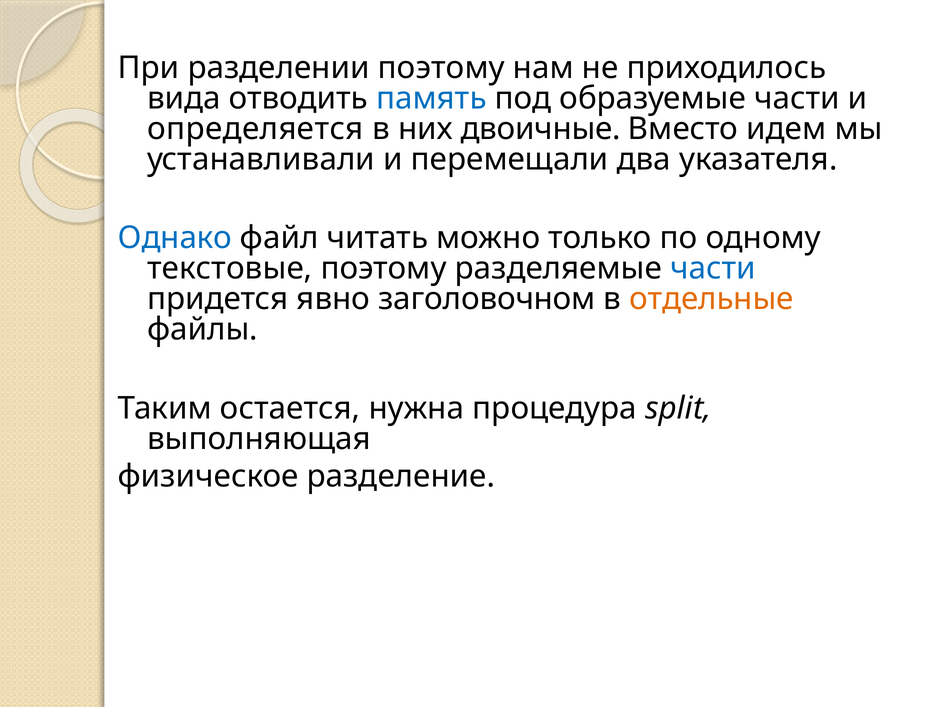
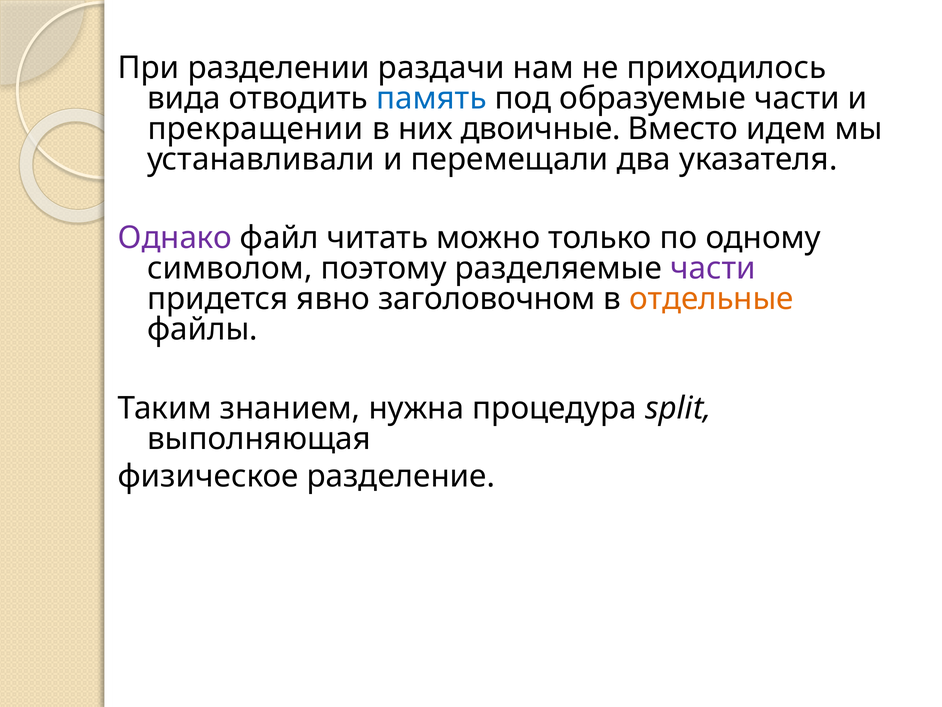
разделении поэтому: поэтому -> раздачи (441, 68)
определяется: определяется -> прекращении (255, 129)
Однако colour: blue -> purple (175, 238)
текстовые: текстовые -> символом (230, 268)
части colour: blue -> purple (713, 268)
остается: остается -> знанием (290, 408)
